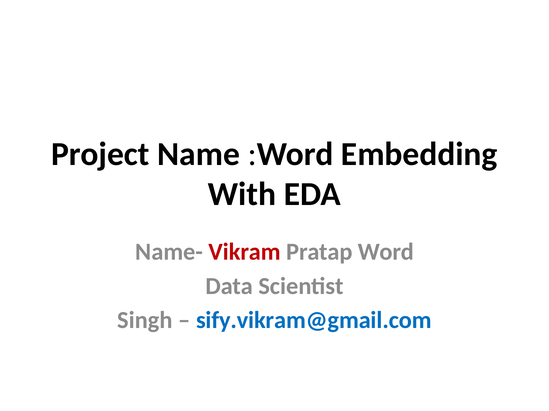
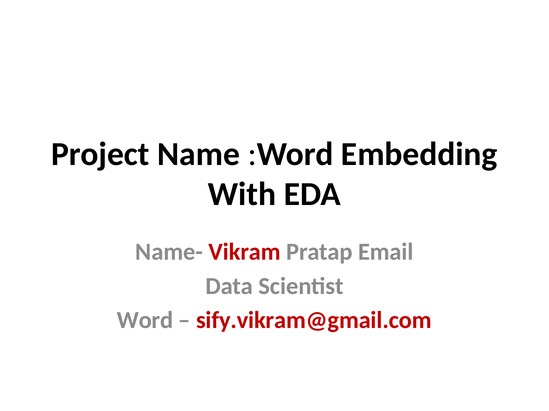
Word: Word -> Email (386, 252)
Singh: Singh -> Word (145, 321)
sify.vikram@gmail.com colour: blue -> red (314, 321)
